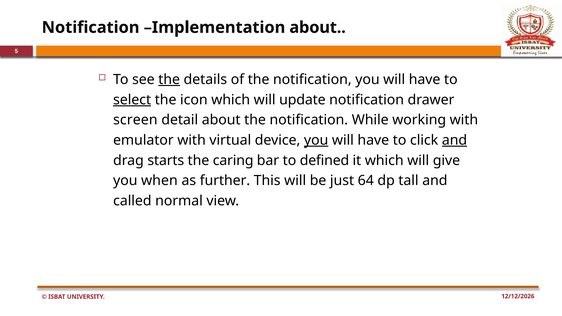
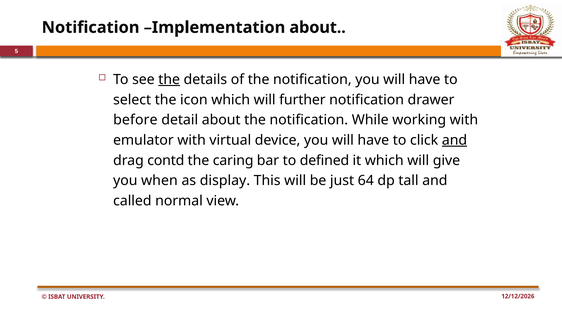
select underline: present -> none (132, 100)
update: update -> further (302, 100)
screen: screen -> before (135, 120)
you underline: present -> none (316, 140)
starts: starts -> contd (166, 160)
further: further -> display (225, 181)
